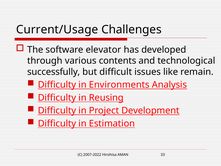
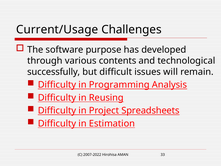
elevator: elevator -> purpose (104, 50)
like: like -> will (171, 72)
Environments: Environments -> Programming (119, 85)
Development: Development -> Spreadsheets (150, 110)
